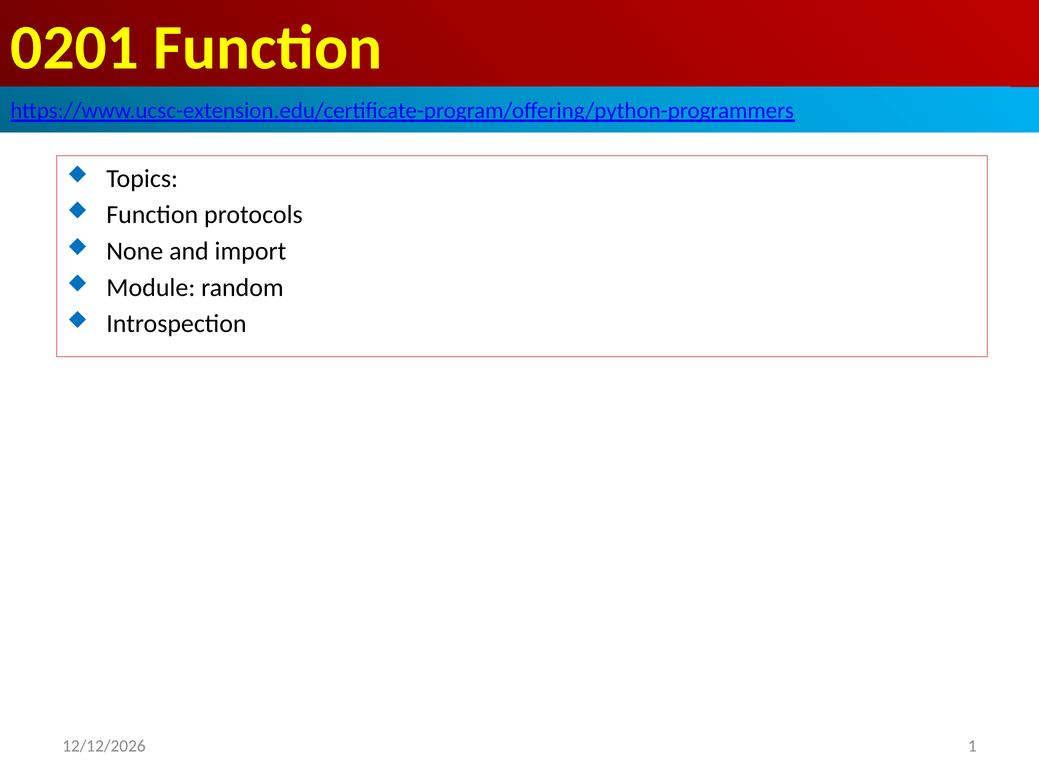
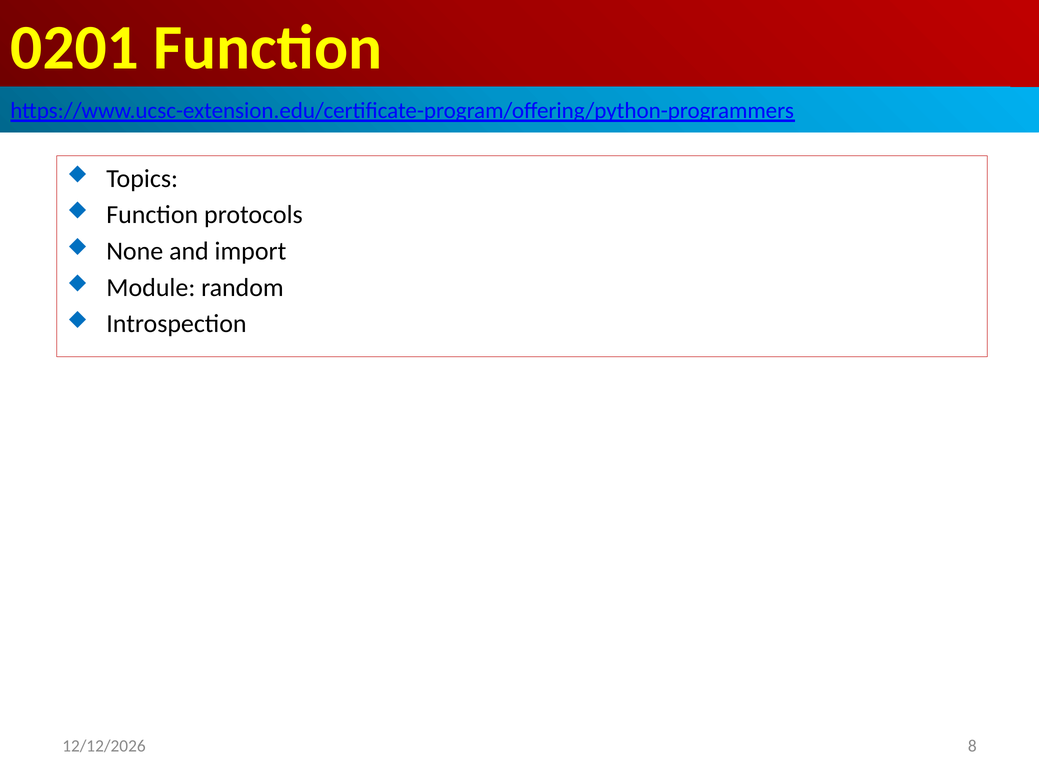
1: 1 -> 8 (972, 746)
